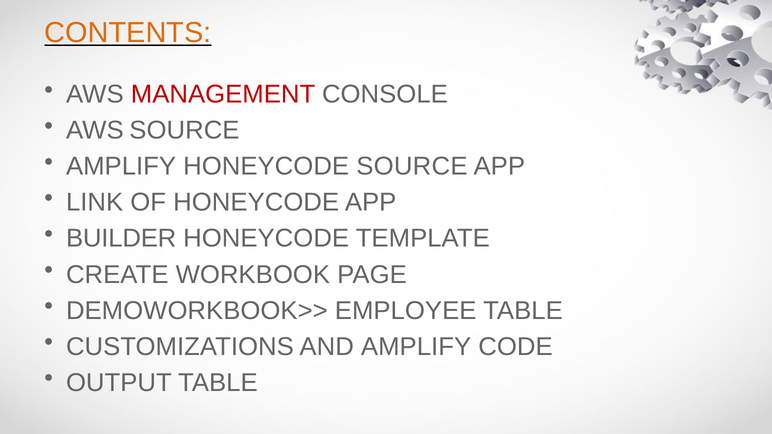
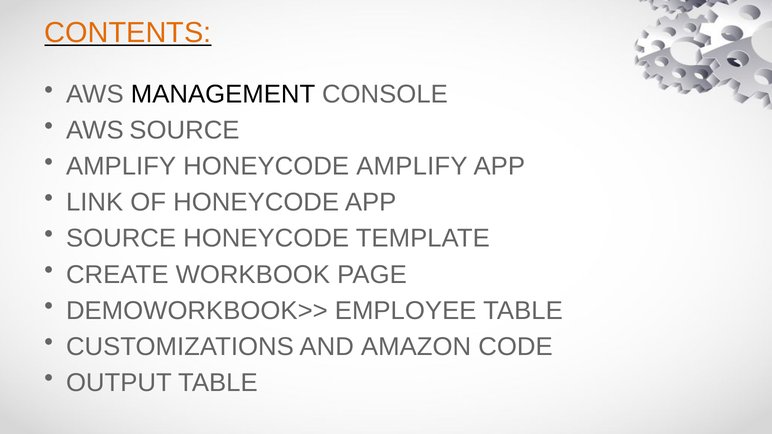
MANAGEMENT colour: red -> black (223, 94)
HONEYCODE SOURCE: SOURCE -> AMPLIFY (412, 167)
BUILDER: BUILDER -> SOURCE (121, 239)
AND AMPLIFY: AMPLIFY -> AMAZON (416, 347)
